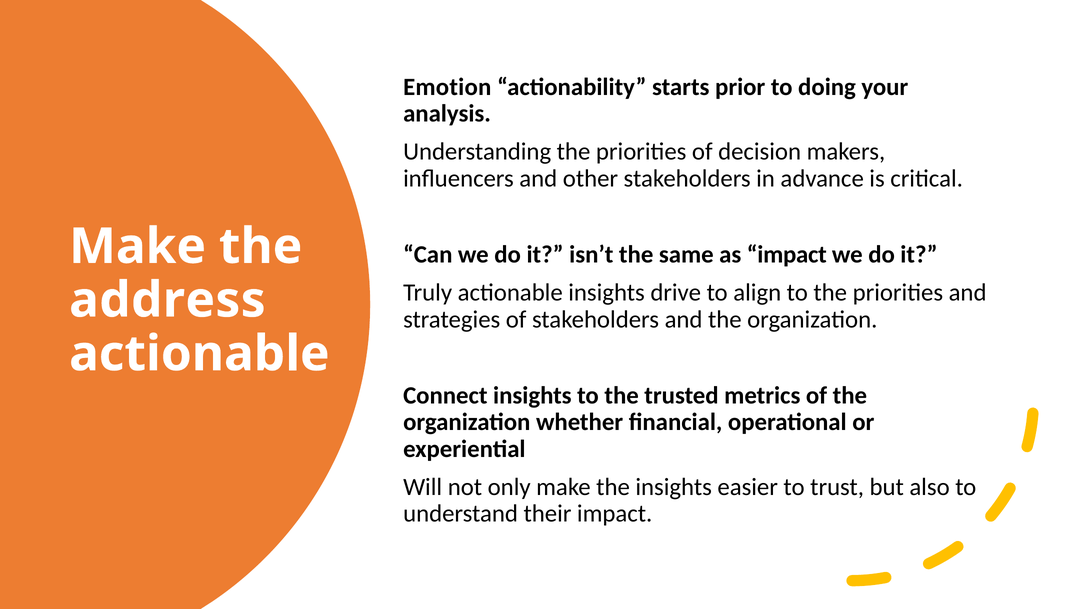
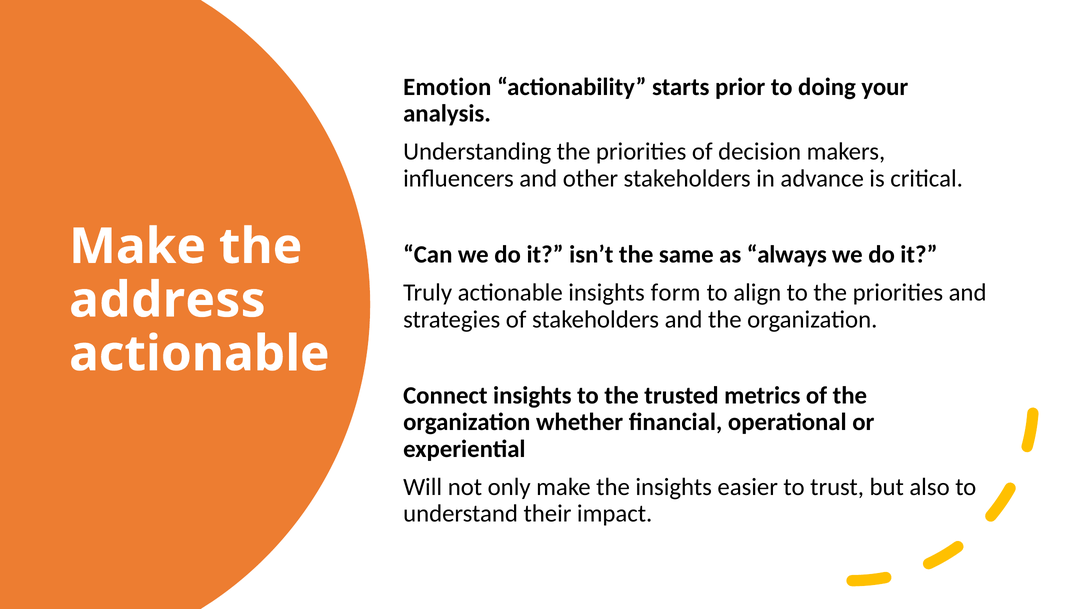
as impact: impact -> always (787, 255)
drive: drive -> form (676, 293)
